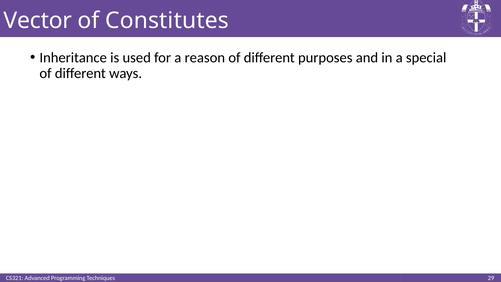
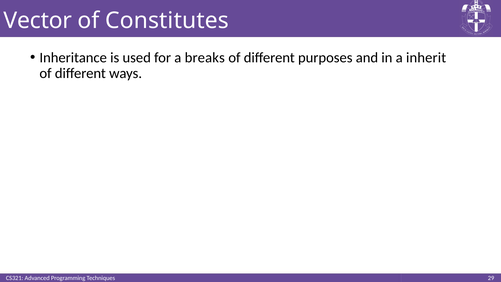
reason: reason -> breaks (205, 58)
special: special -> inherit (426, 58)
